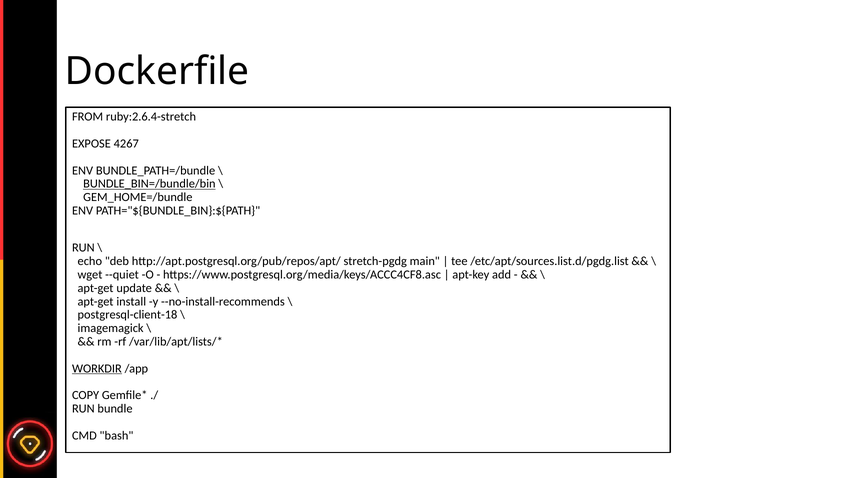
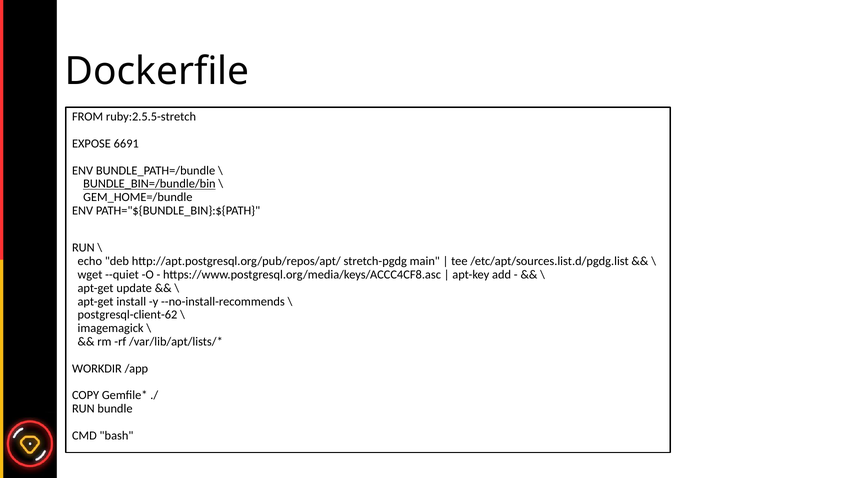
ruby:2.6.4-stretch: ruby:2.6.4-stretch -> ruby:2.5.5-stretch (151, 117)
4267: 4267 -> 6691 (126, 144)
postgresql-client-18: postgresql-client-18 -> postgresql-client-62 (127, 315)
WORKDIR underline: present -> none (97, 368)
